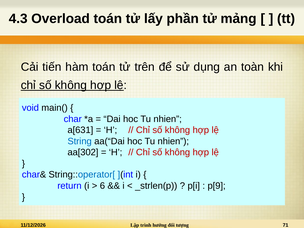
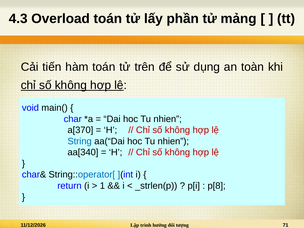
a[631: a[631 -> a[370 (80, 130)
aa[302: aa[302 -> aa[340 (83, 152)
6: 6 -> 1 (102, 186)
p[9: p[9 -> p[8 (217, 186)
